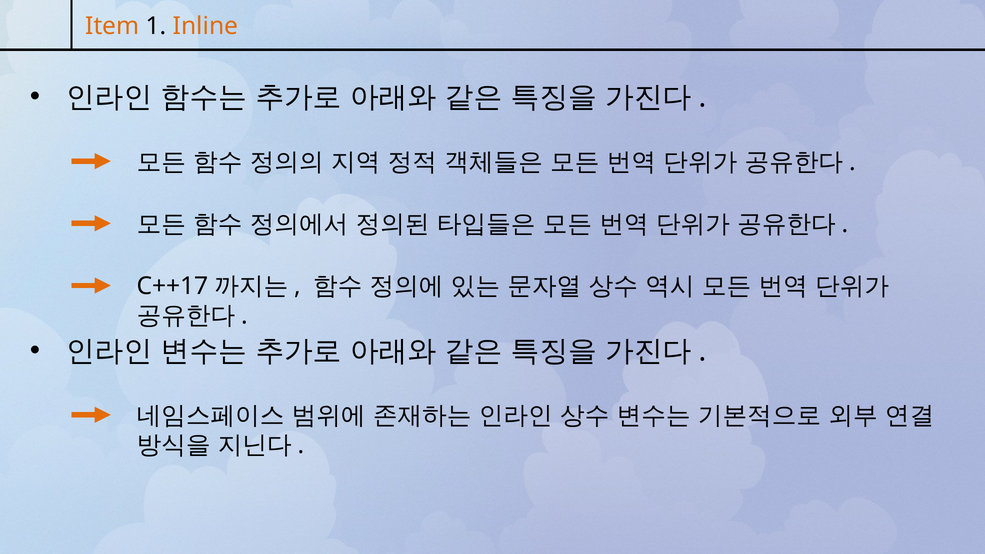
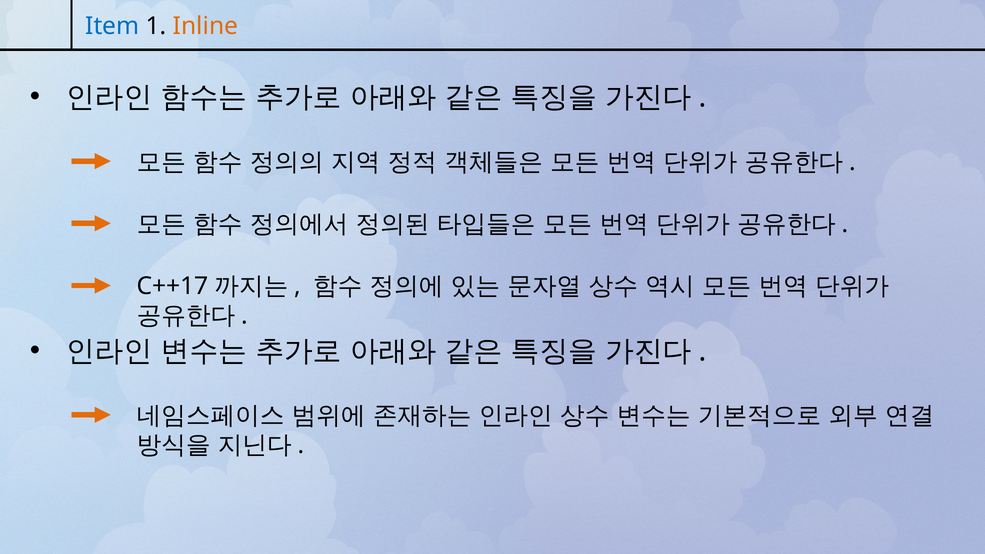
Item colour: orange -> blue (112, 26)
